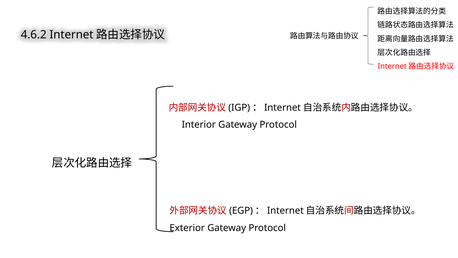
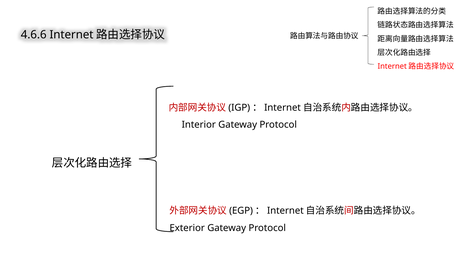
4.6.2: 4.6.2 -> 4.6.6 (34, 35)
